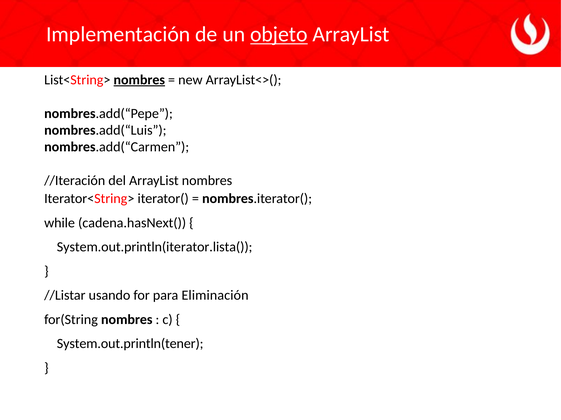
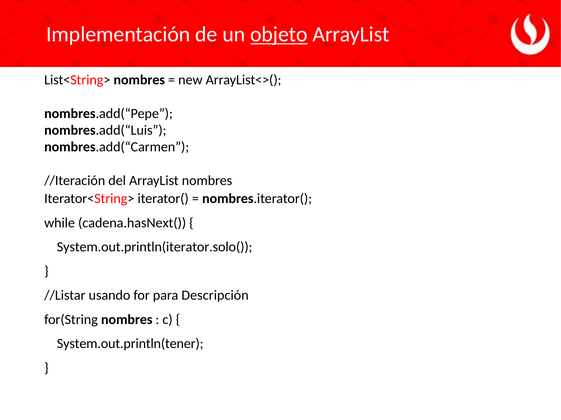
nombres underline: present -> none (139, 80)
System.out.println(iterator.lista(: System.out.println(iterator.lista( -> System.out.println(iterator.solo( (155, 247)
Eliminación: Eliminación -> Descripción (215, 296)
